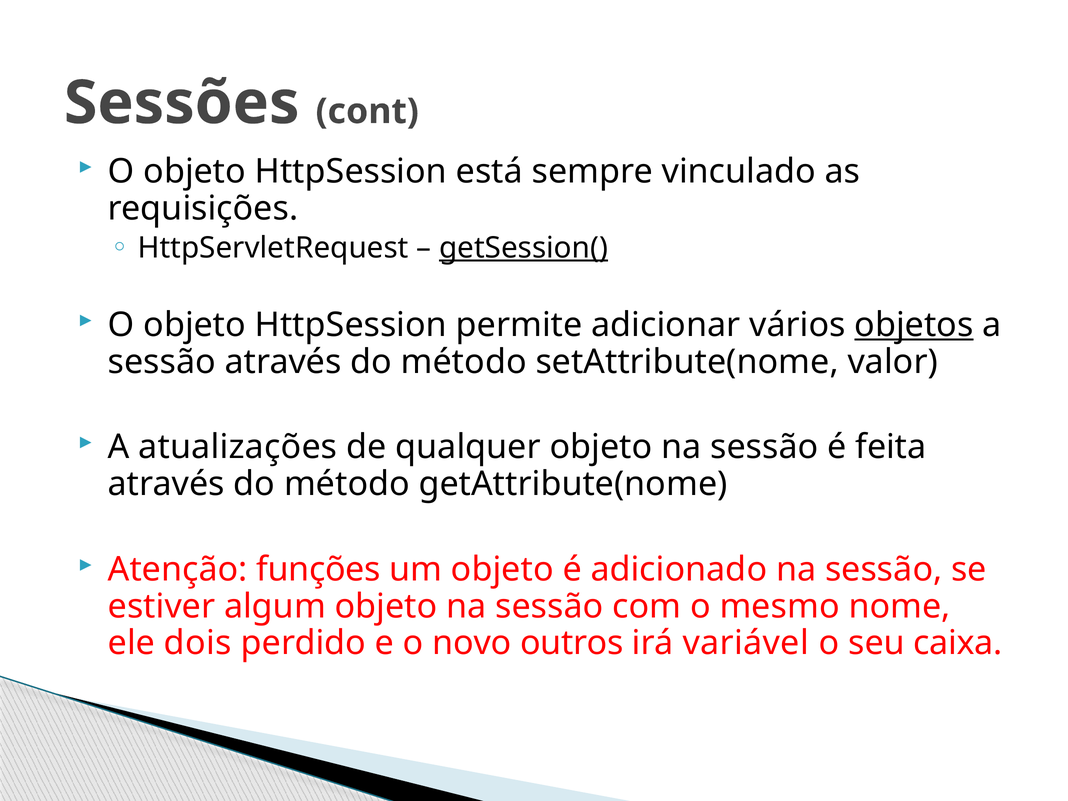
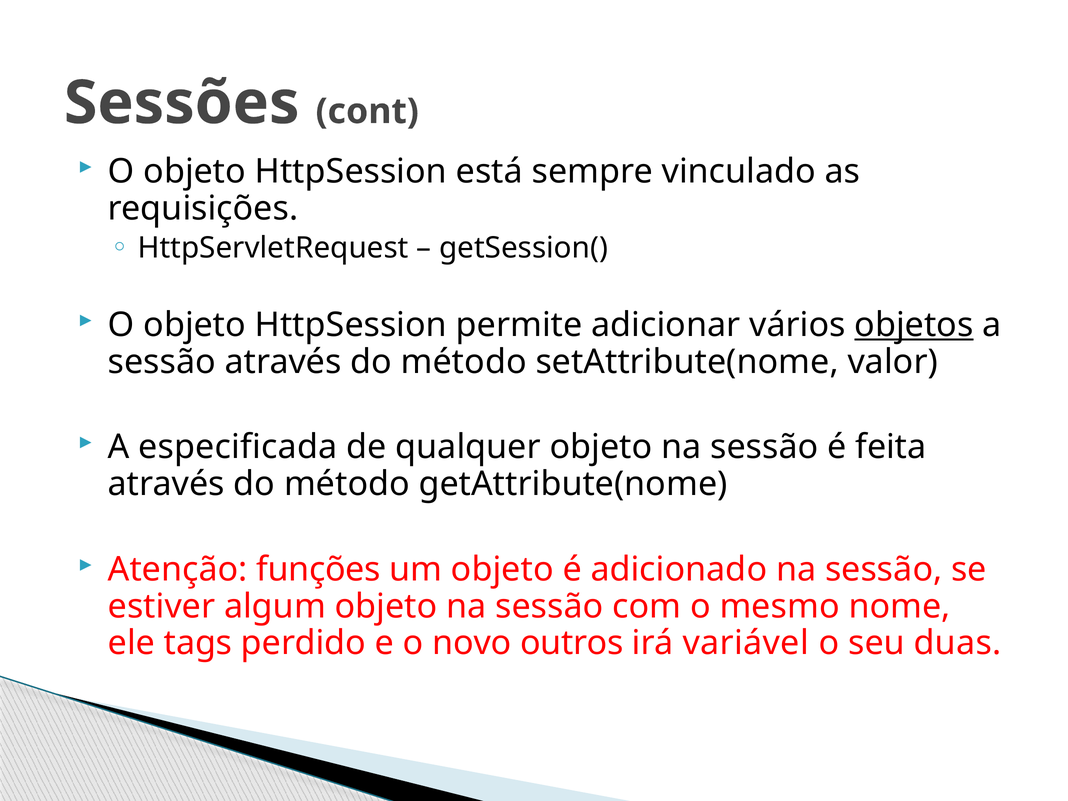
getSession( underline: present -> none (524, 248)
atualizações: atualizações -> especificada (238, 447)
dois: dois -> tags (198, 643)
caixa: caixa -> duas (957, 643)
